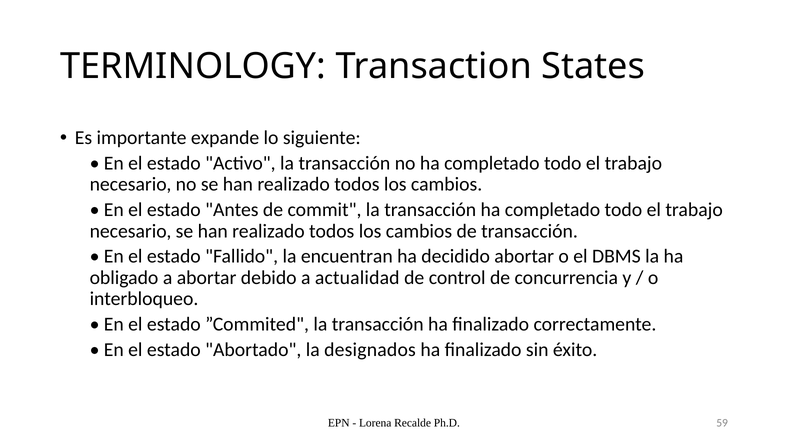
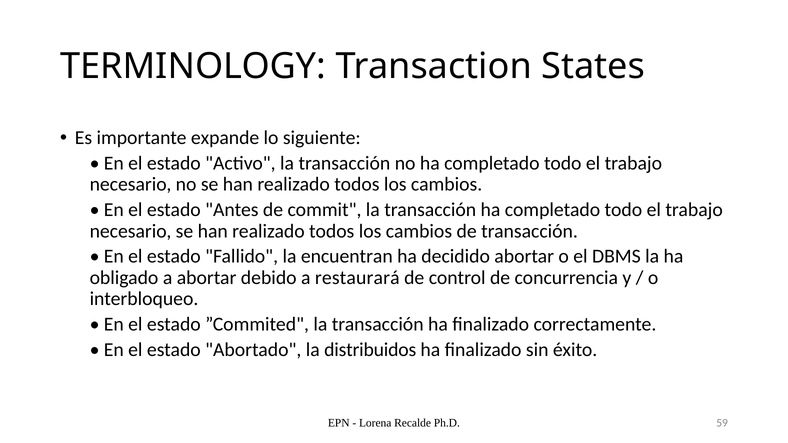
actualidad: actualidad -> restaurará (357, 278)
designados: designados -> distribuidos (370, 350)
